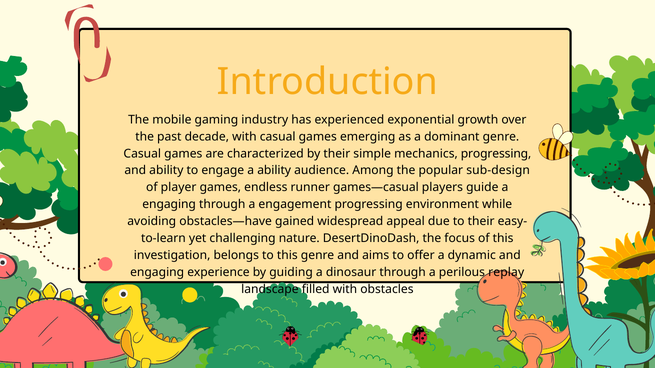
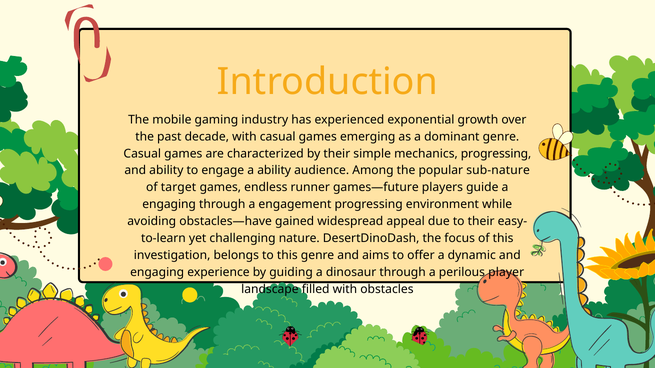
sub-design: sub-design -> sub-nature (498, 171)
player: player -> target (179, 188)
games—casual: games—casual -> games—future (376, 188)
replay: replay -> player (506, 273)
